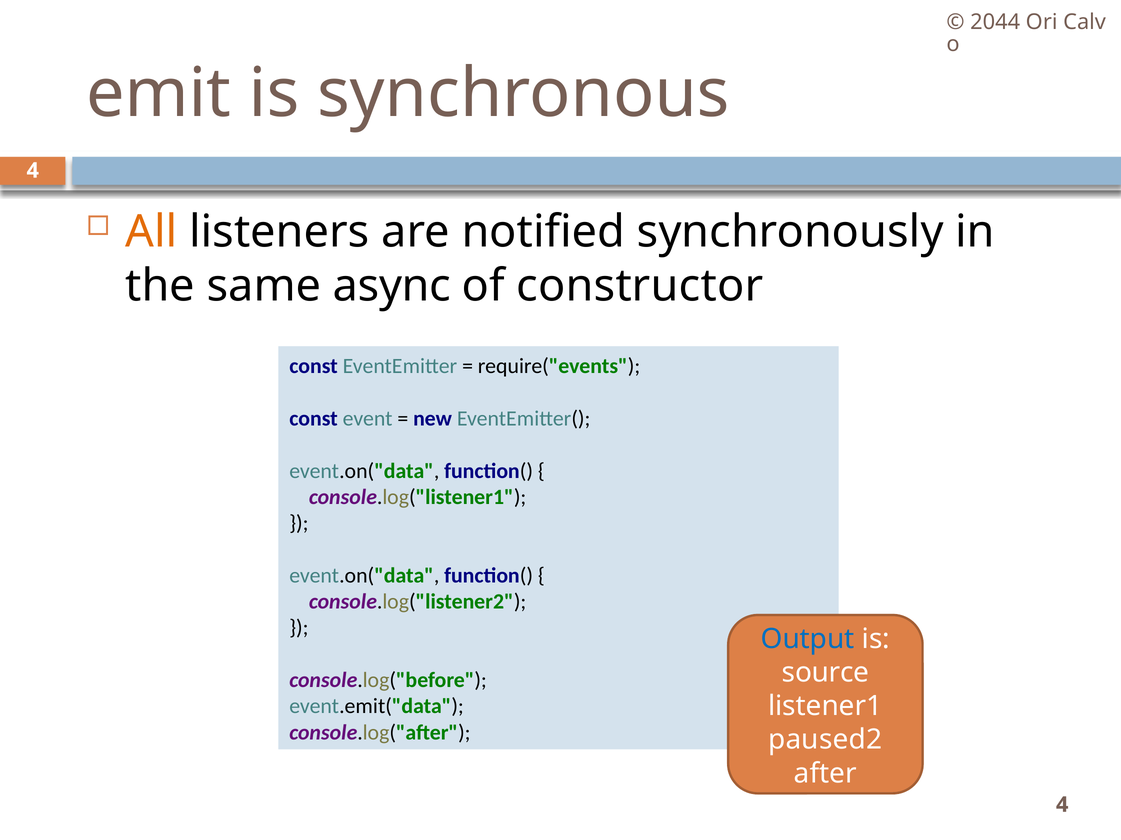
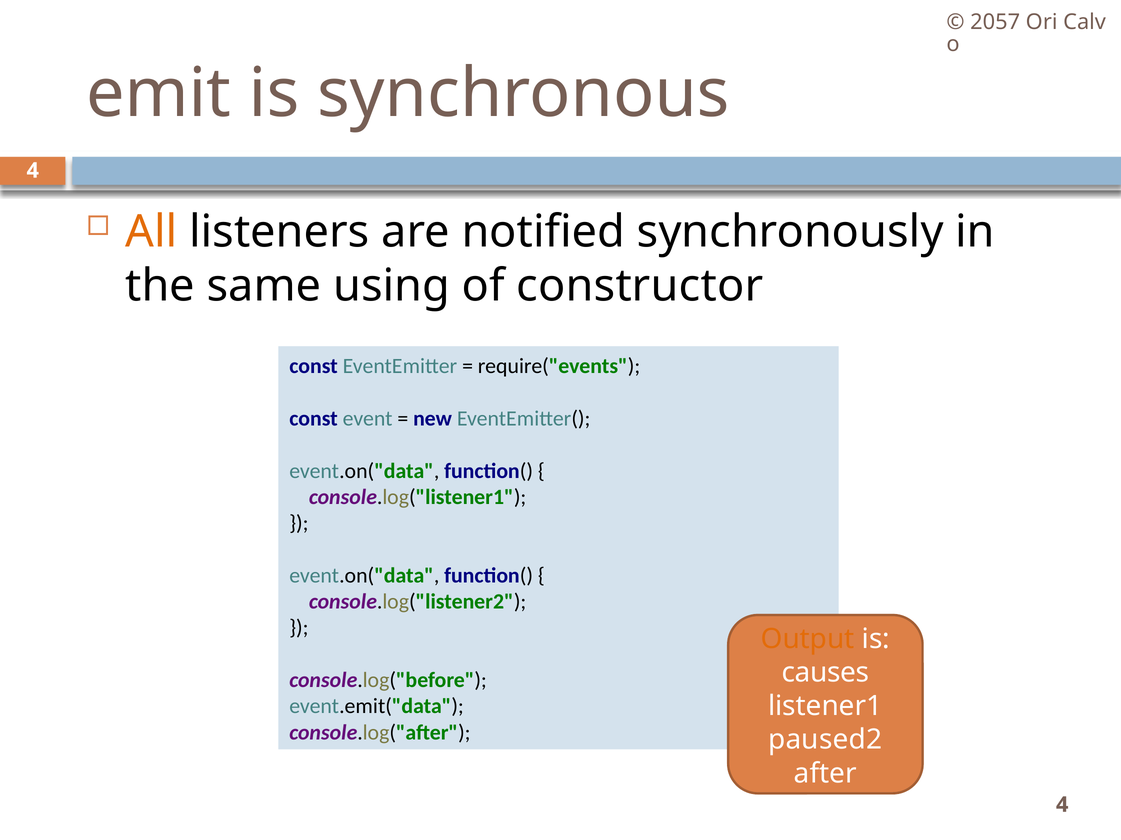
2044: 2044 -> 2057 (995, 22)
async: async -> using (392, 286)
Output colour: blue -> orange (808, 639)
source: source -> causes (826, 673)
